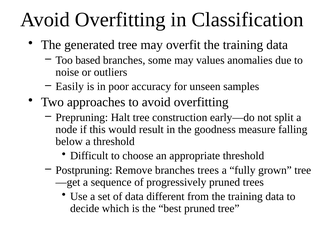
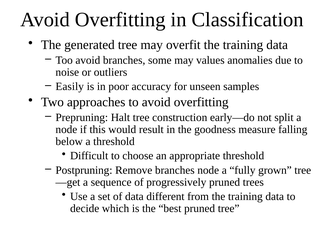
Too based: based -> avoid (88, 60)
branches trees: trees -> node (208, 170)
